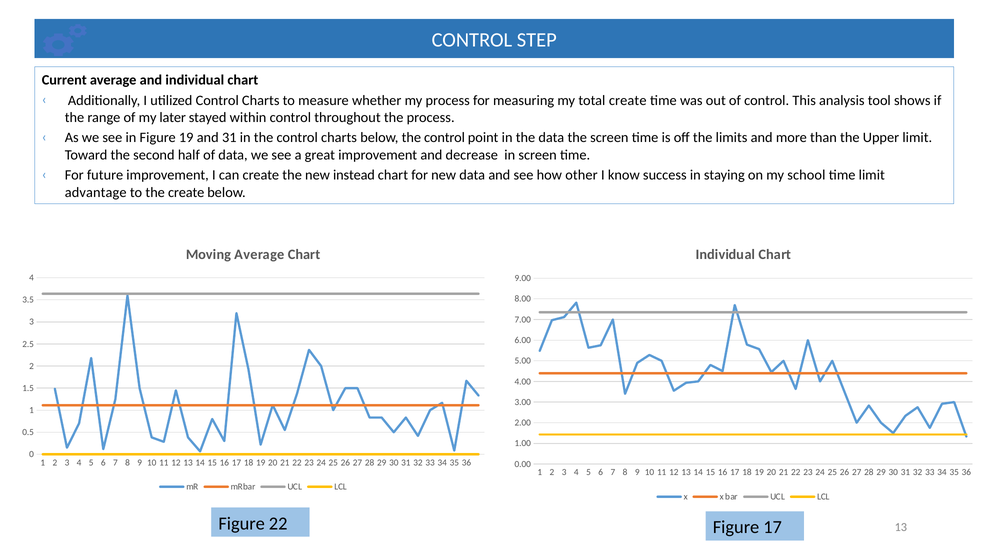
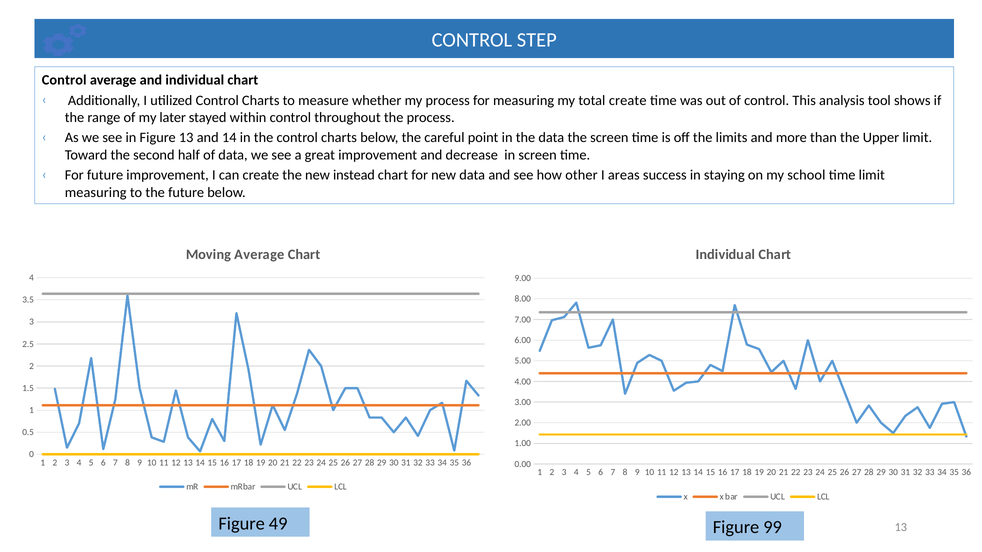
Current: Current -> Control (64, 80)
Figure 19: 19 -> 13 (186, 138)
and 31: 31 -> 14 (229, 138)
below the control: control -> careful (444, 138)
know: know -> areas (624, 175)
advantage: advantage -> measuring (96, 193)
the create: create -> future (186, 193)
Figure 22: 22 -> 49 (278, 524)
Figure 17: 17 -> 99 (773, 528)
